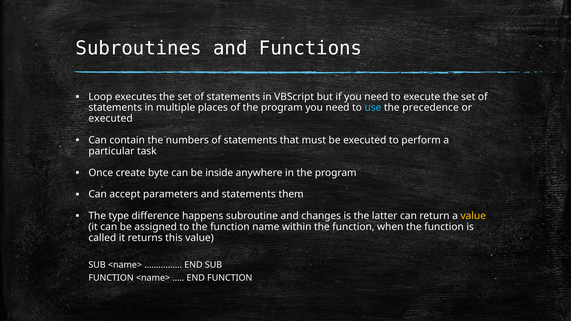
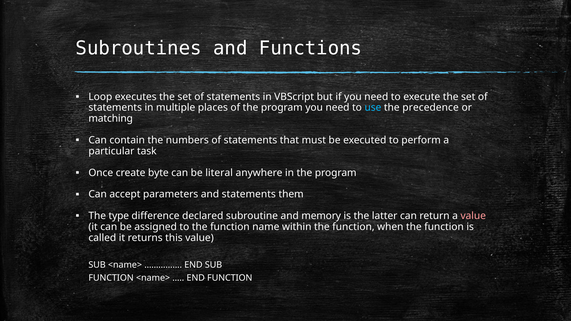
executed: executed -> matching (111, 119)
inside: inside -> literal (219, 173)
happens: happens -> declared (203, 216)
changes: changes -> memory (321, 216)
value colour: yellow -> pink (473, 216)
